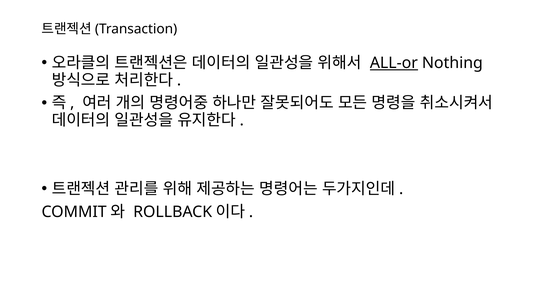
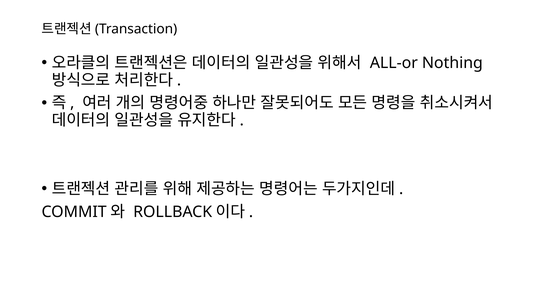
ALL-or underline: present -> none (394, 63)
